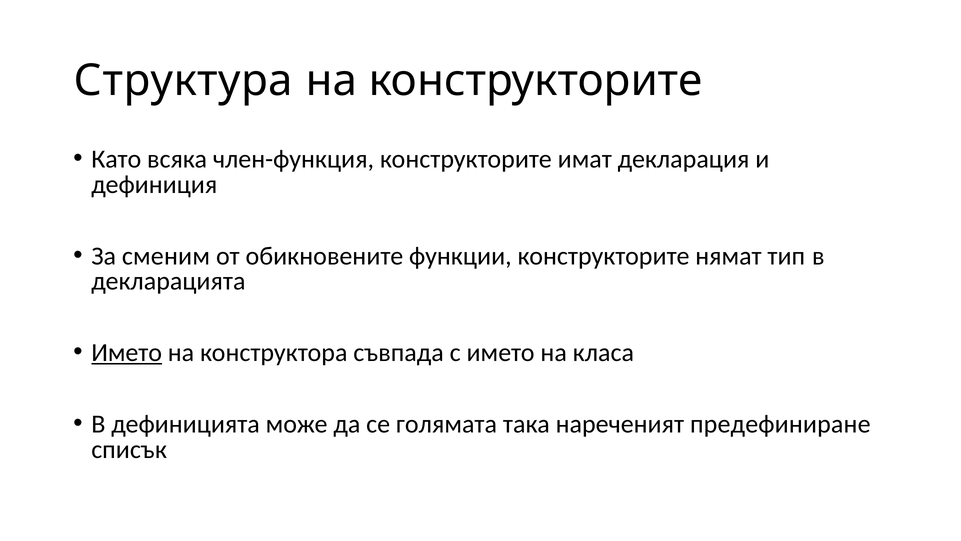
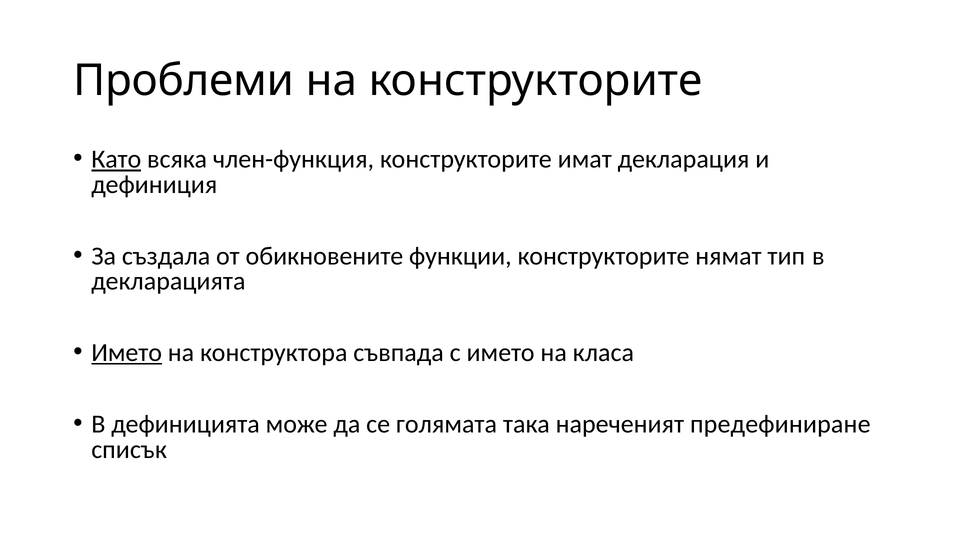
Структура: Структура -> Проблеми (184, 81)
Като underline: none -> present (116, 159)
сменим: сменим -> създала (166, 256)
